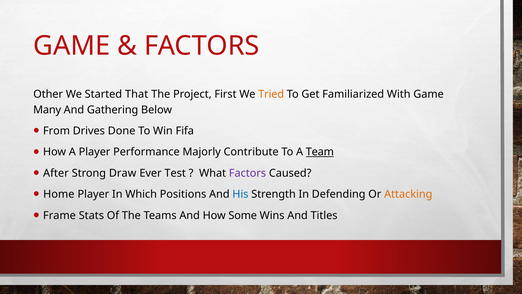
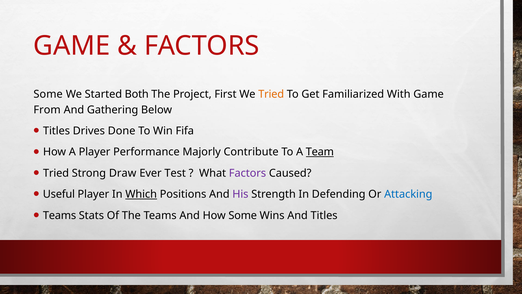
Other: Other -> Some (48, 94)
That: That -> Both (137, 94)
Many: Many -> From (47, 110)
From: From -> Titles (57, 131)
After: After -> Tried (56, 173)
Home: Home -> Useful (59, 194)
Which underline: none -> present (141, 194)
His colour: blue -> purple (240, 194)
Attacking colour: orange -> blue (408, 194)
Frame: Frame -> Teams (60, 215)
